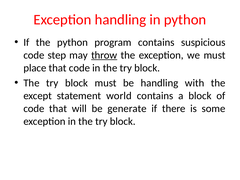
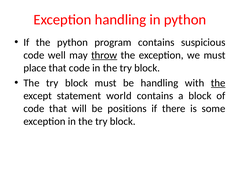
step: step -> well (57, 55)
the underline: none -> present (218, 83)
generate: generate -> positions (127, 108)
